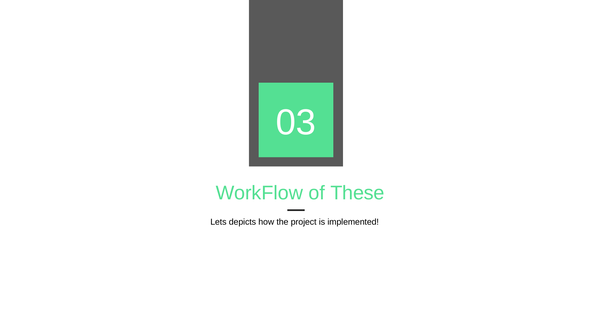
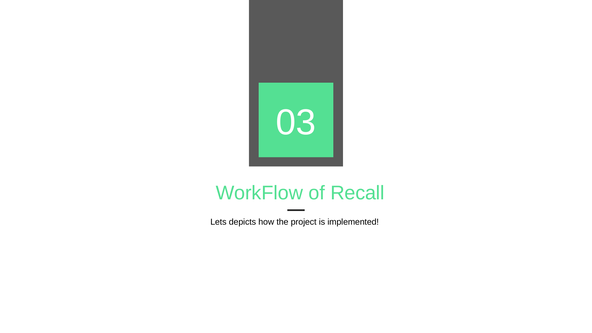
These: These -> Recall (357, 193)
